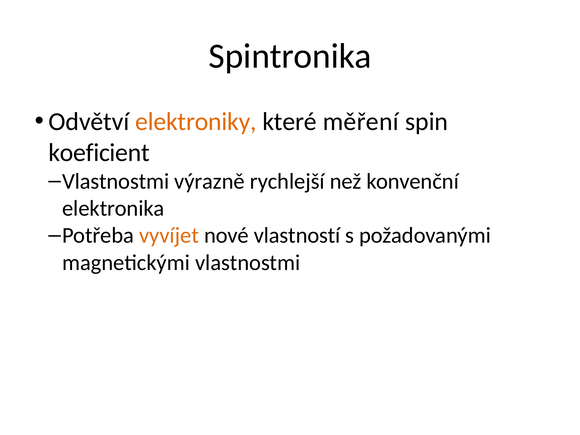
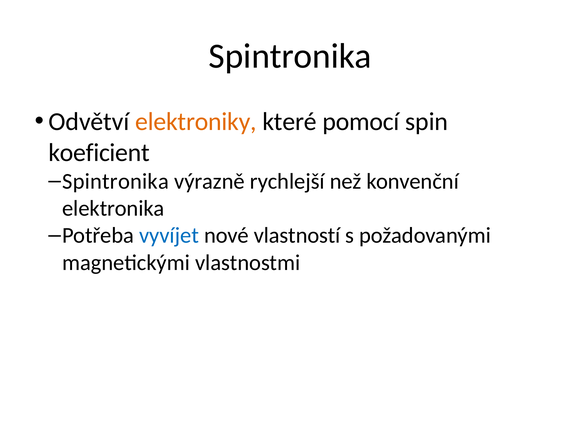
měření: měření -> pomocí (361, 122)
Vlastnostmi: Vlastnostmi -> Spintronika (115, 181)
vyvíjet colour: orange -> blue (169, 236)
